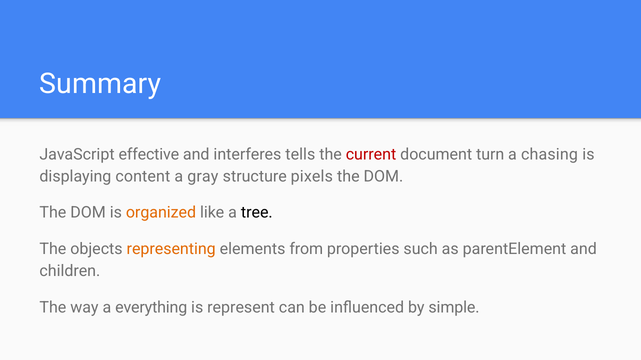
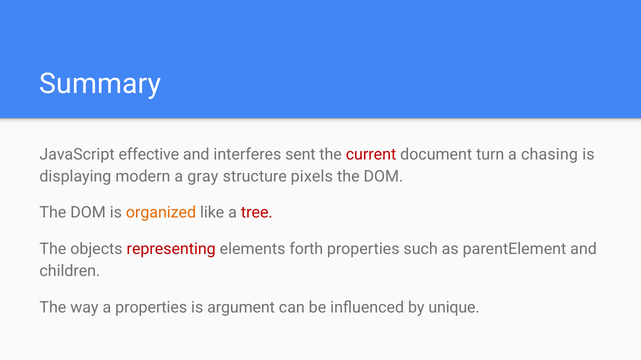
tells: tells -> sent (300, 155)
content: content -> modern (143, 177)
tree colour: black -> red (257, 213)
representing colour: orange -> red (171, 249)
from: from -> forth (306, 249)
a everything: everything -> properties (151, 308)
represent: represent -> argument (241, 308)
simple: simple -> unique (454, 308)
